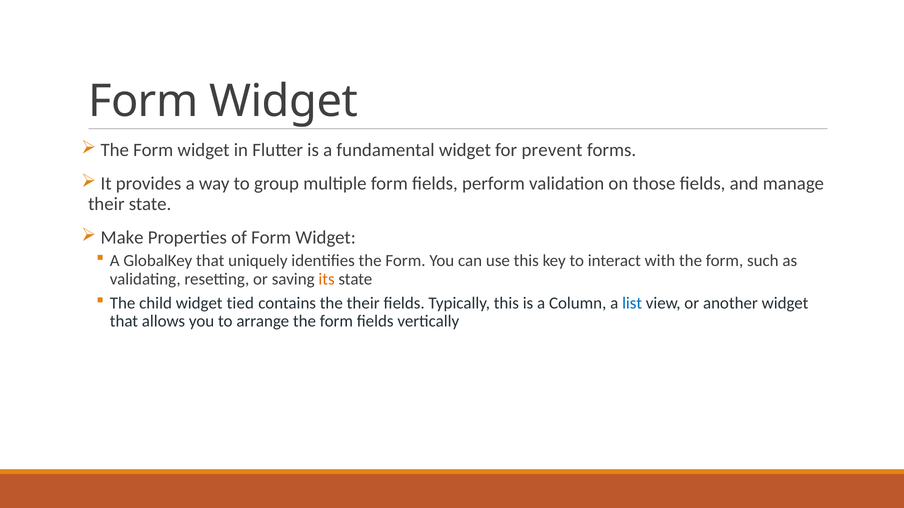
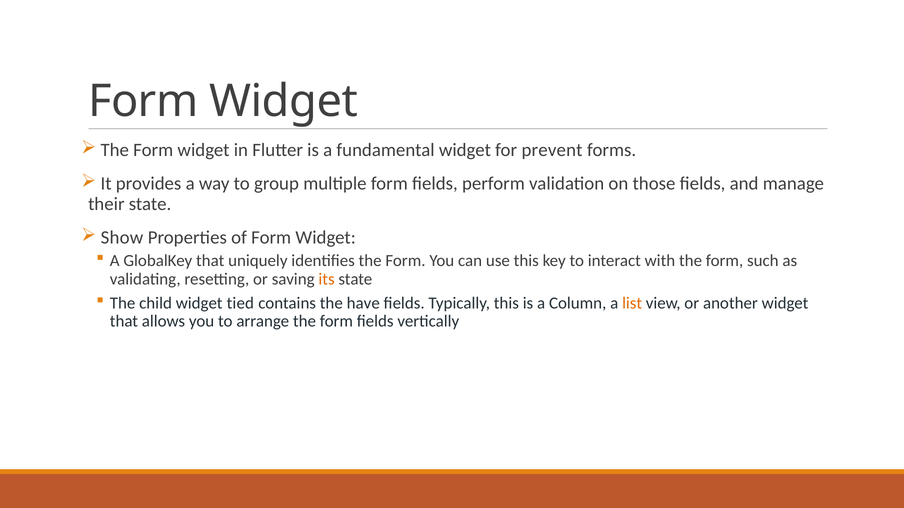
Make: Make -> Show (122, 238)
the their: their -> have (363, 303)
list colour: blue -> orange (632, 303)
